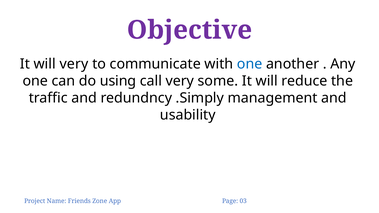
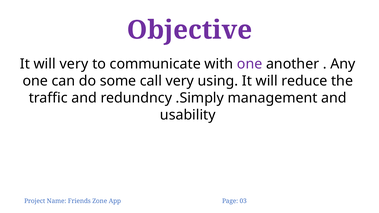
one colour: blue -> purple (250, 64)
using: using -> some (118, 81)
some: some -> using (218, 81)
